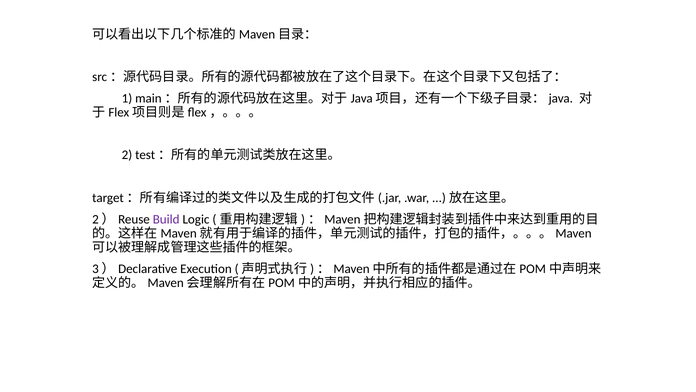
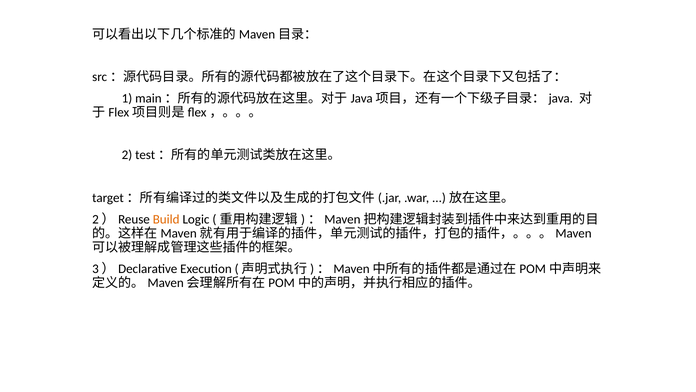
Build colour: purple -> orange (166, 219)
